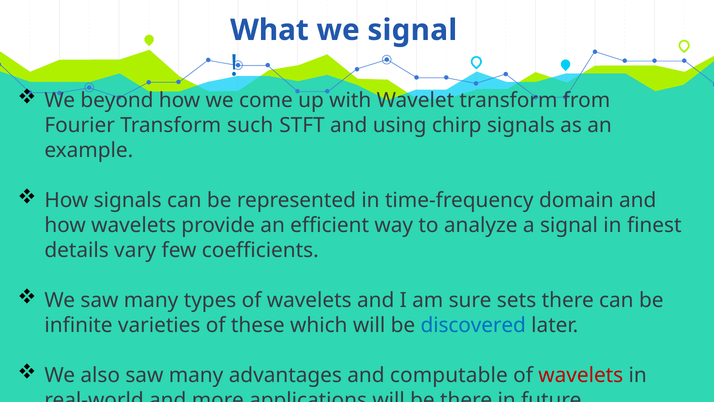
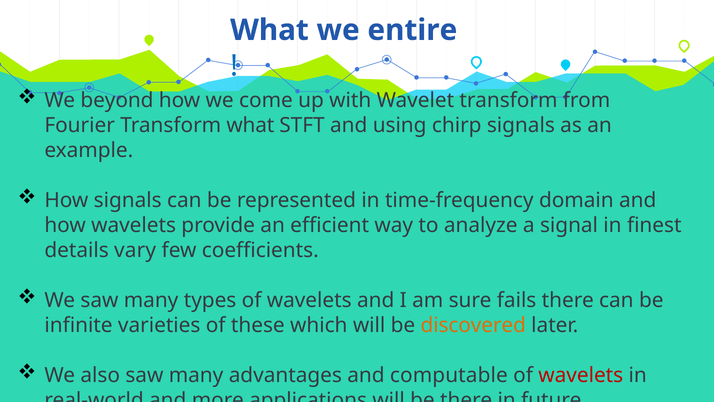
we signal: signal -> entire (412, 30)
Transform such: such -> what (250, 125)
sets: sets -> fails (517, 300)
discovered colour: blue -> orange (473, 325)
